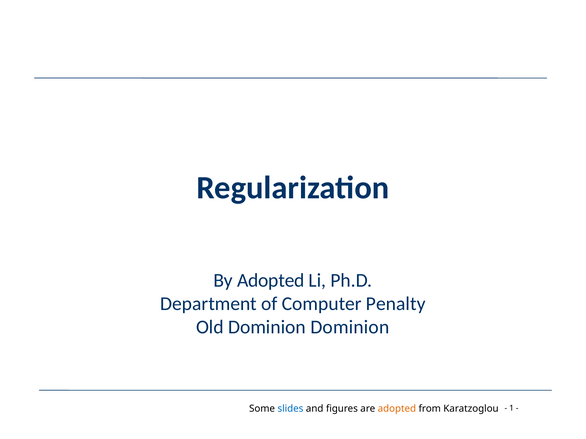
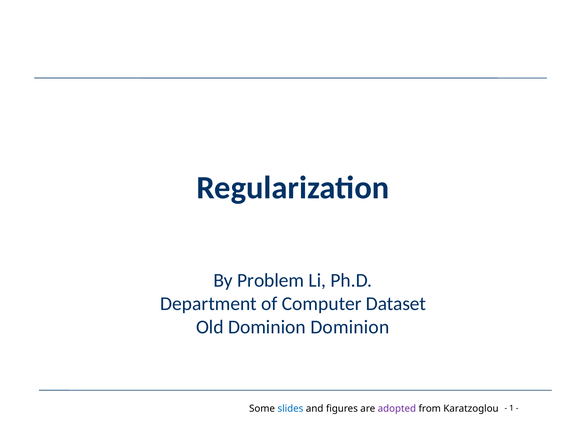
By Adopted: Adopted -> Problem (271, 281)
Penalty: Penalty -> Dataset (396, 304)
adopted colour: orange -> purple (397, 409)
